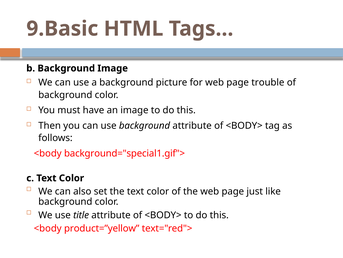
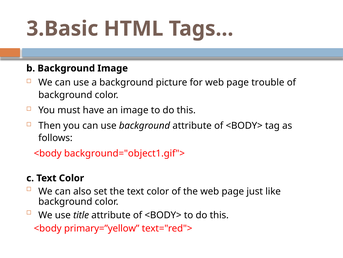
9.Basic: 9.Basic -> 3.Basic (62, 29)
background="special1.gif">: background="special1.gif"> -> background="object1.gif"> (124, 153)
product=”yellow: product=”yellow -> primary=”yellow (102, 228)
